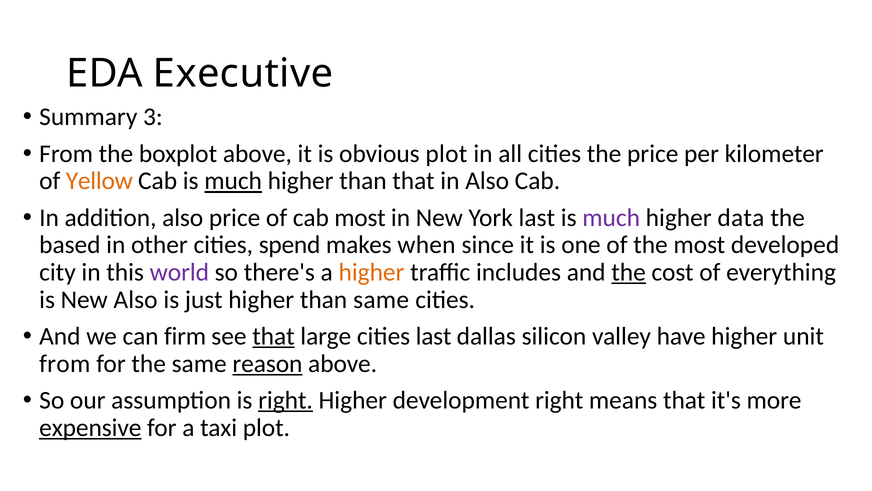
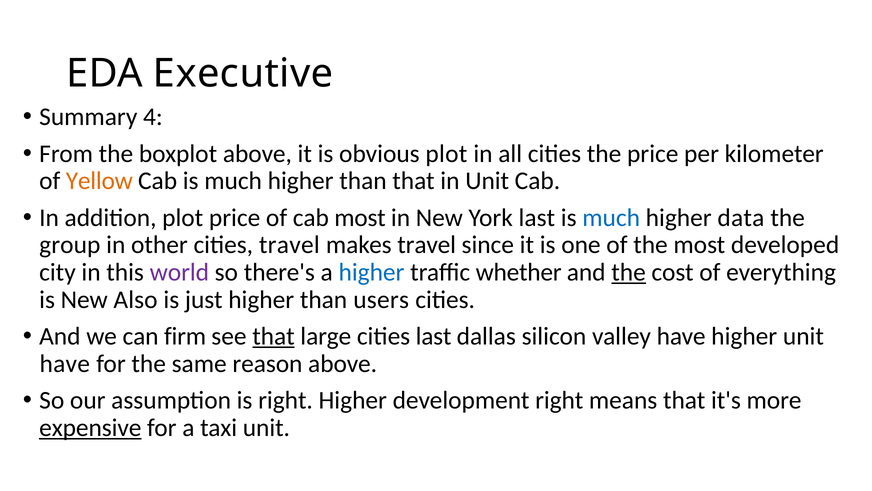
3: 3 -> 4 (153, 117)
much underline: present -> none (233, 181)
in Also: Also -> Unit (487, 181)
addition also: also -> plot (183, 217)
much colour: purple -> blue (611, 217)
based: based -> group (70, 245)
cities spend: spend -> travel (289, 245)
makes when: when -> travel (427, 245)
higher colour: orange -> blue (372, 272)
includes: includes -> whether (519, 272)
than same: same -> users (381, 300)
from: from -> have (65, 364)
reason underline: present -> none (267, 364)
right underline: present -> none (286, 400)
taxi plot: plot -> unit (266, 428)
